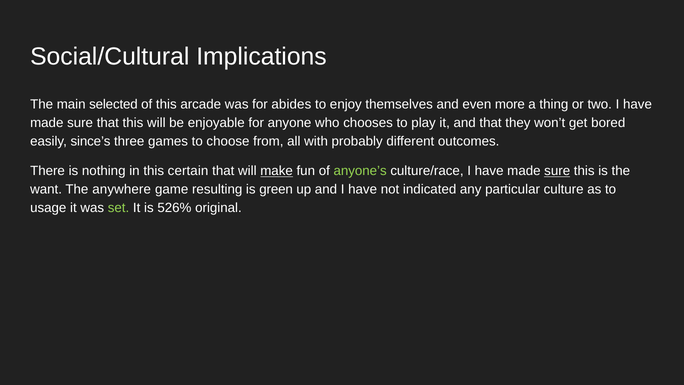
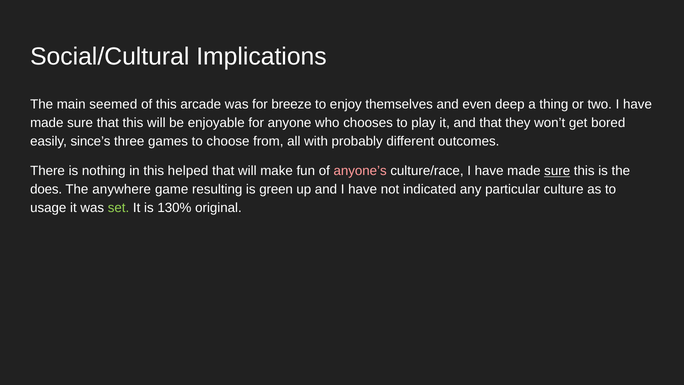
selected: selected -> seemed (113, 104)
abides: abides -> breeze (292, 104)
more: more -> deep (510, 104)
certain: certain -> helped (188, 171)
make underline: present -> none (277, 171)
anyone’s colour: light green -> pink (360, 171)
want: want -> does (46, 189)
526%: 526% -> 130% (174, 208)
